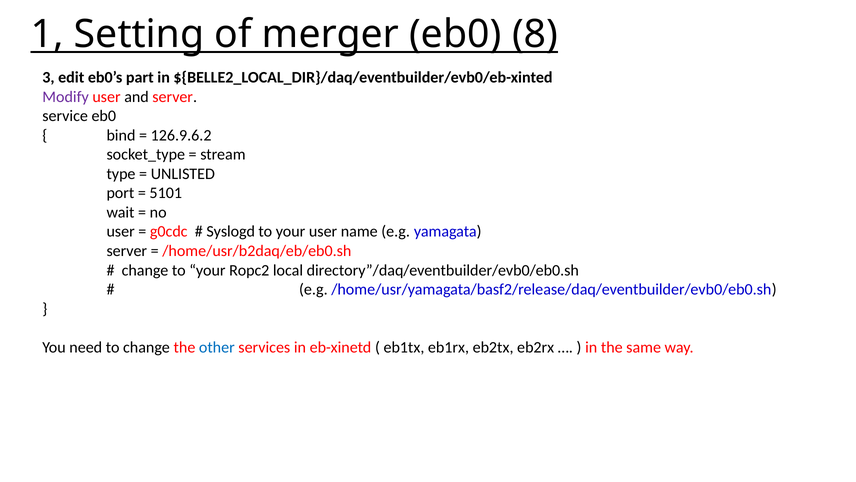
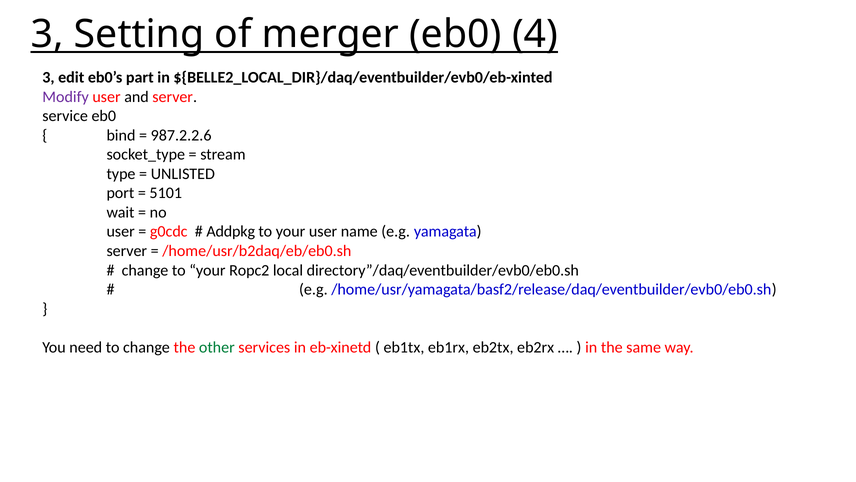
1: 1 -> 3 (47, 34)
8: 8 -> 4 (535, 34)
126.9.6.2: 126.9.6.2 -> 987.2.2.6 (181, 135)
Syslogd: Syslogd -> Addpkg (231, 231)
other colour: blue -> green (217, 347)
